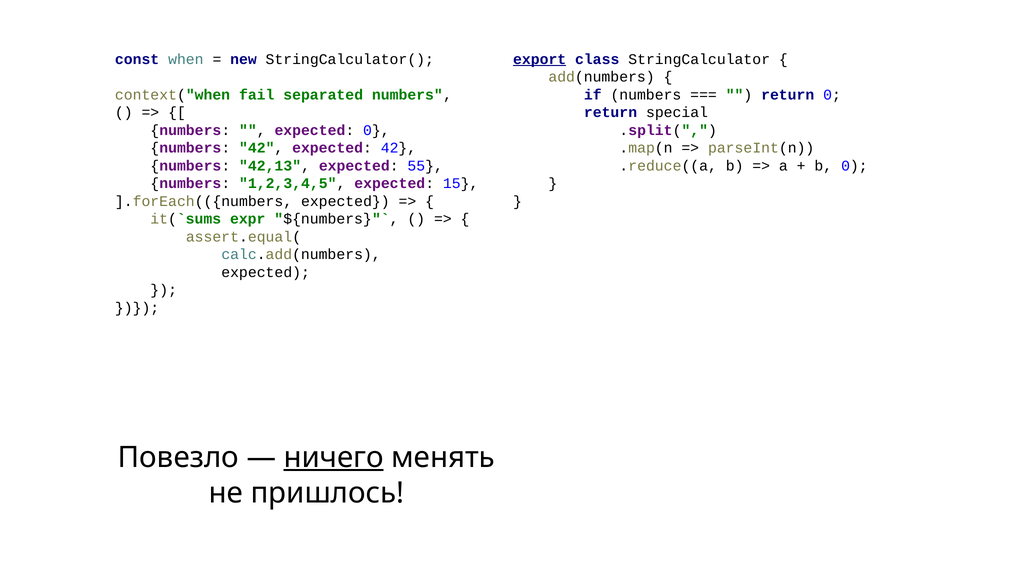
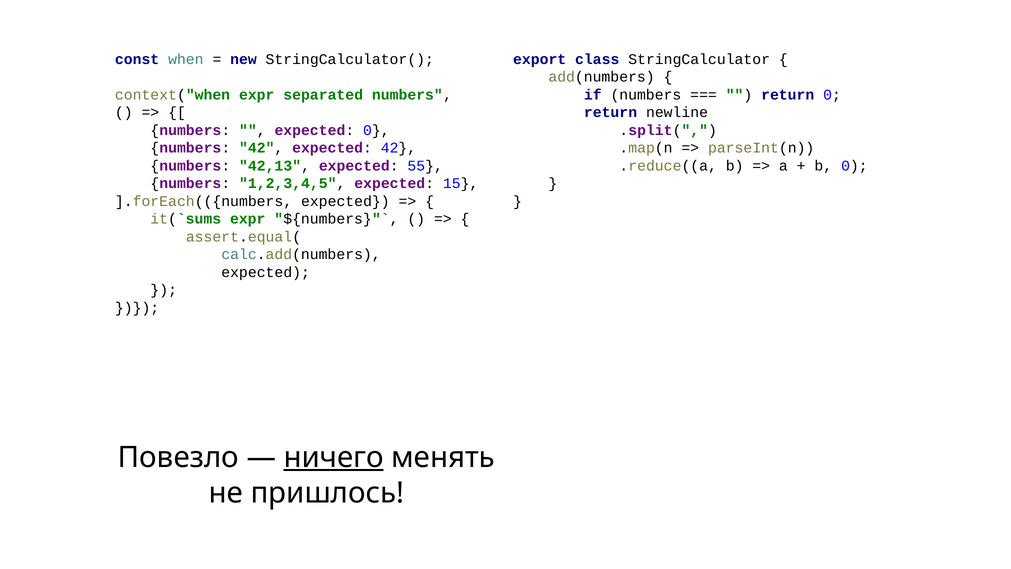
export underline: present -> none (540, 59)
context("when fail: fail -> expr (257, 95)
special: special -> newline (677, 112)
